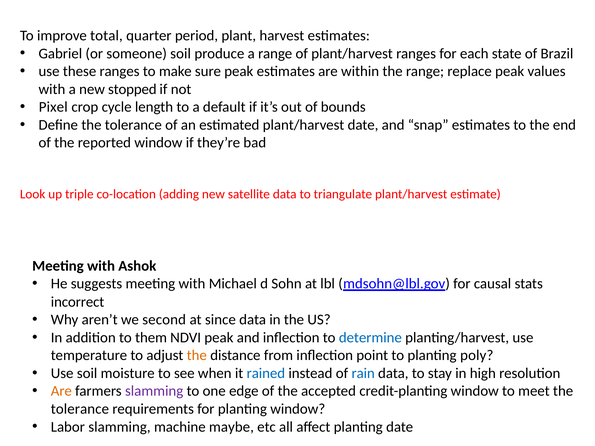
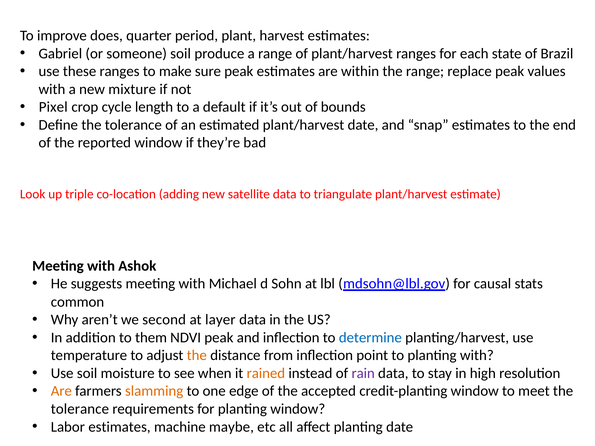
total: total -> does (106, 36)
stopped: stopped -> mixture (132, 89)
incorrect: incorrect -> common (77, 302)
since: since -> layer (220, 320)
planting poly: poly -> with (477, 356)
rained colour: blue -> orange (266, 373)
rain colour: blue -> purple (363, 373)
slamming colour: purple -> orange (154, 391)
Labor slamming: slamming -> estimates (119, 427)
